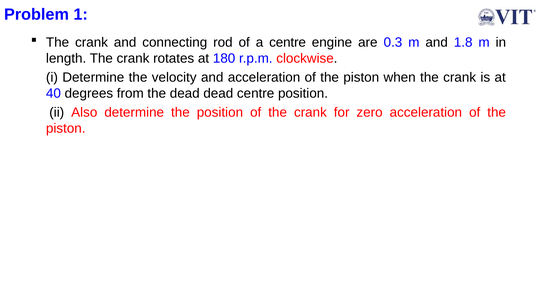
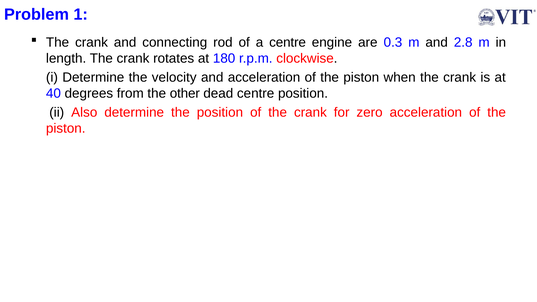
1.8: 1.8 -> 2.8 (463, 42)
the dead: dead -> other (185, 94)
